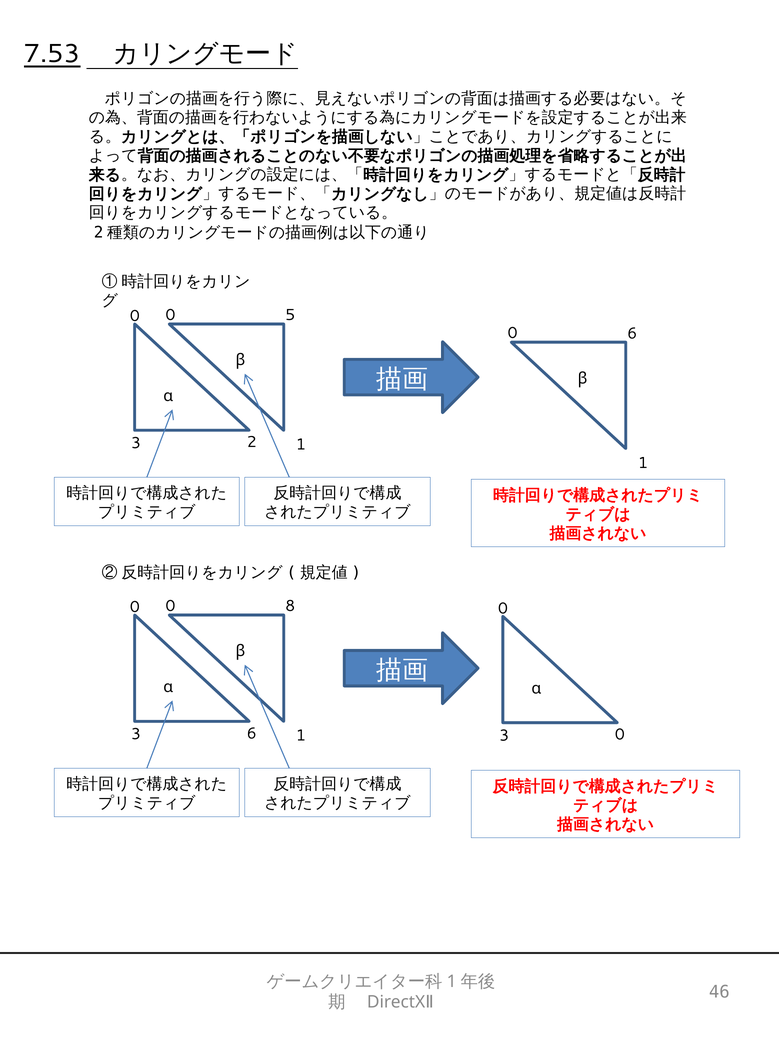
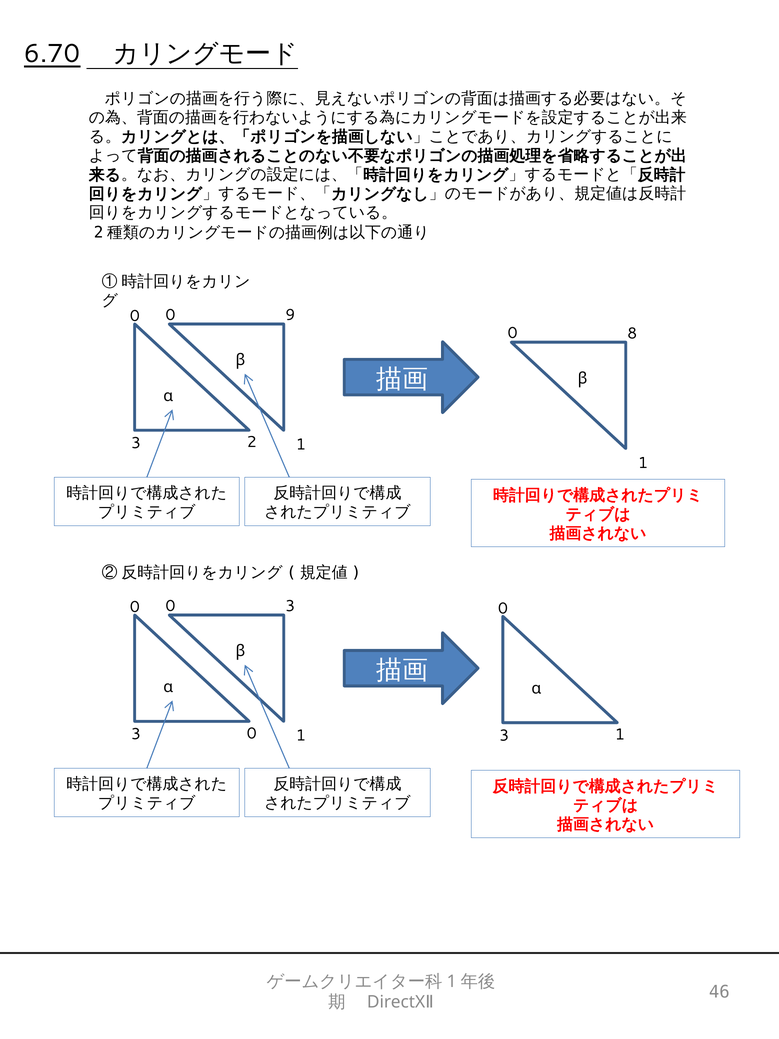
7.53: 7.53 -> 6.70 (52, 53)
5: 5 -> 9 (290, 315)
0 6: 6 -> 8 (632, 333)
8: 8 -> 3 (290, 606)
3 6: 6 -> 0 (252, 733)
3 0: 0 -> 1 (620, 734)
